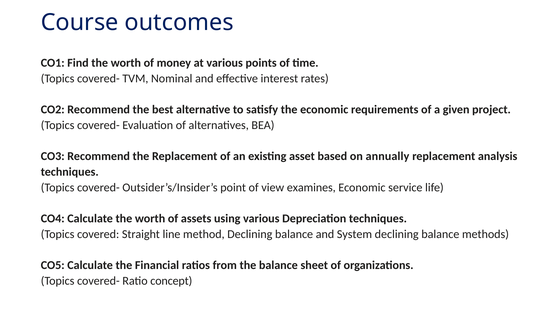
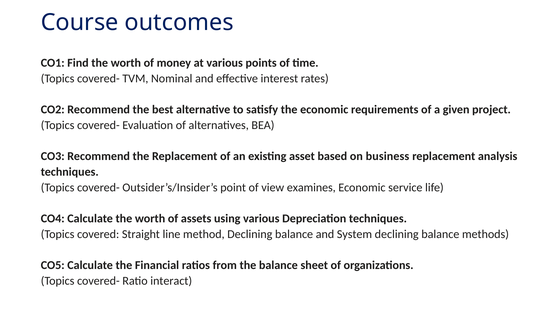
annually: annually -> business (387, 156)
concept: concept -> interact (171, 281)
